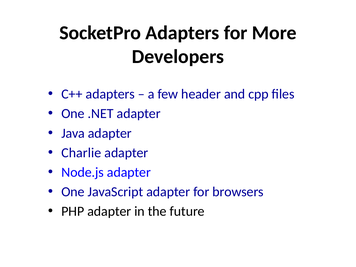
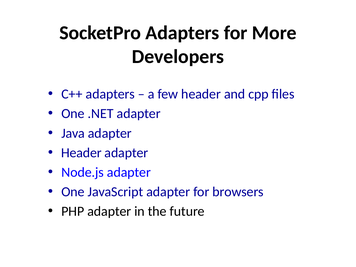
Charlie: Charlie -> Header (81, 153)
